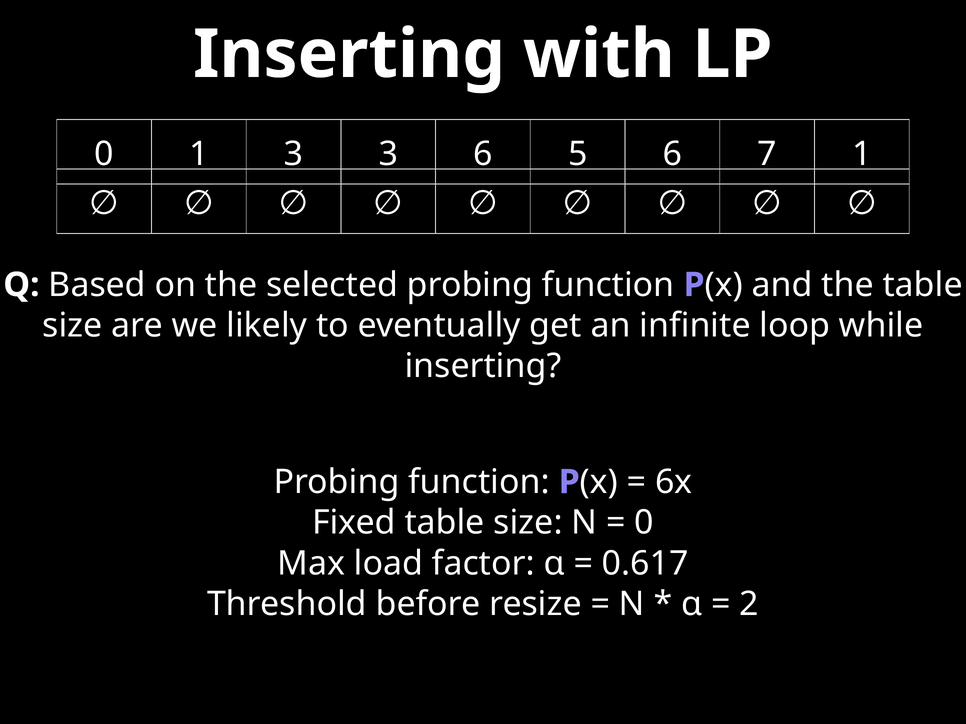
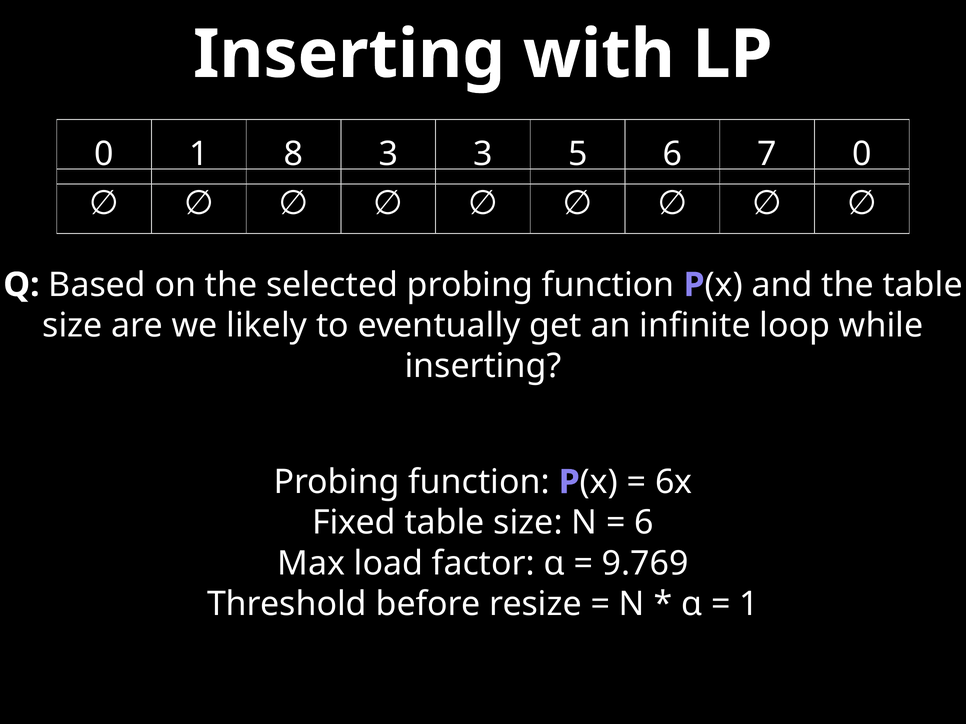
1 3: 3 -> 8 (294, 154)
3 6: 6 -> 3 (483, 154)
7 1: 1 -> 0 (862, 154)
0: 0 -> 6 (644, 523)
0.617: 0.617 -> 9.769 (645, 564)
2: 2 -> 1 (749, 605)
